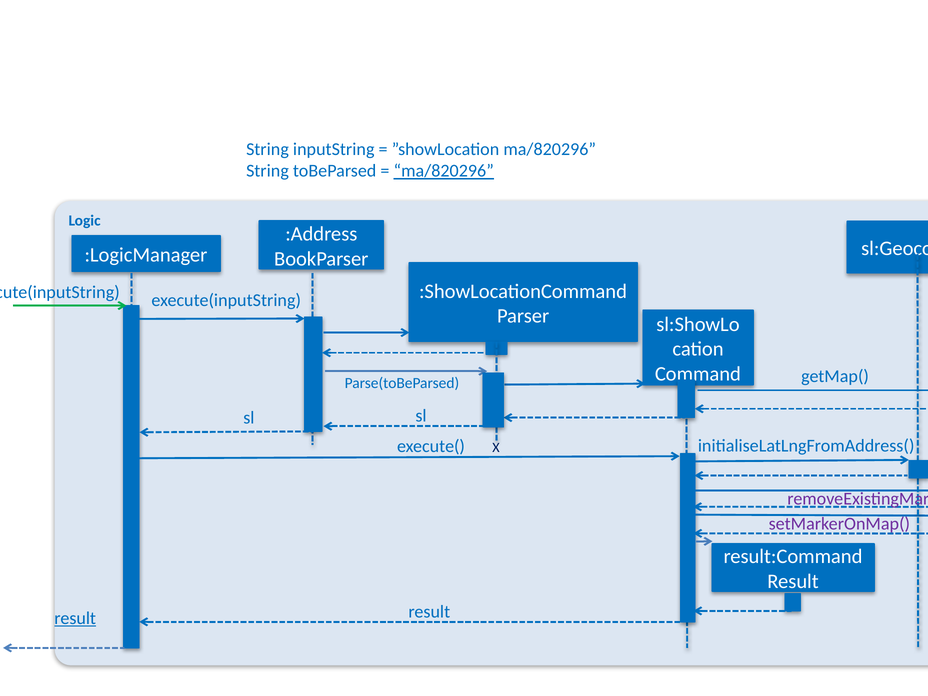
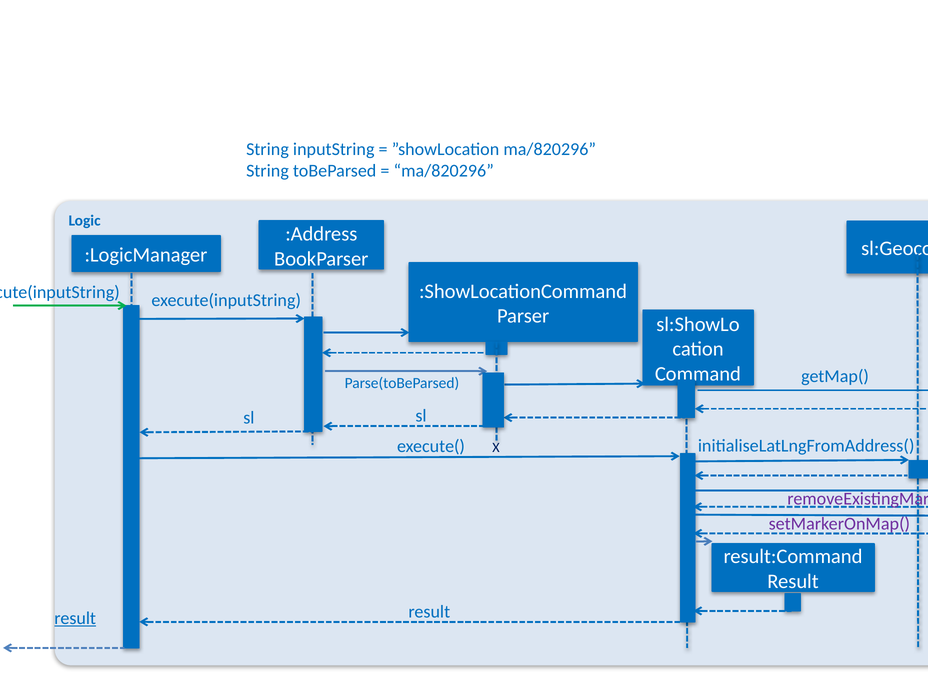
ma/820296 underline: present -> none (444, 171)
